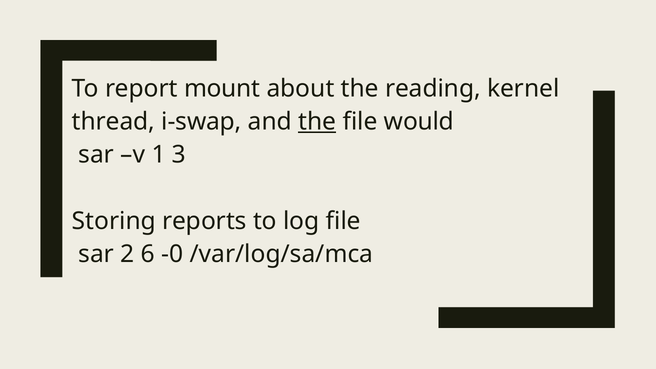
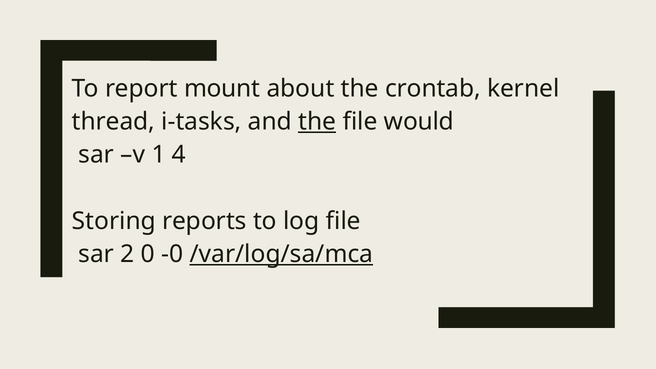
reading: reading -> crontab (433, 89)
i-swap: i-swap -> i-tasks (201, 122)
3: 3 -> 4 (179, 155)
6: 6 -> 0 (148, 254)
/var/log/sa/mca underline: none -> present (281, 254)
